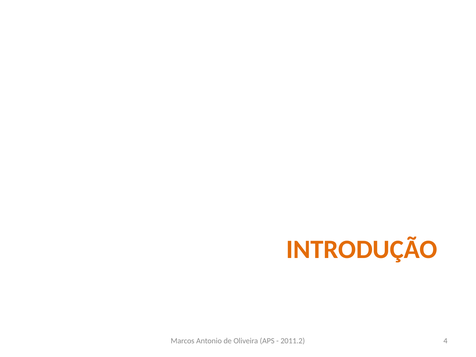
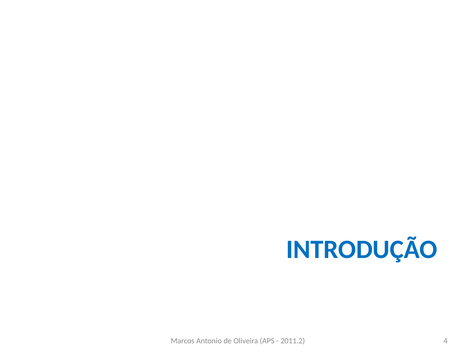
INTRODUÇÃO colour: orange -> blue (362, 249)
